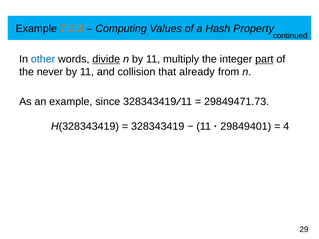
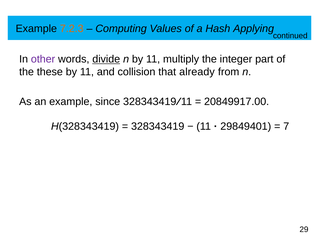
Property: Property -> Applying (254, 29)
other colour: blue -> purple (43, 59)
part underline: present -> none (264, 59)
never: never -> these (50, 72)
29849471.73: 29849471.73 -> 20849917.00 (237, 102)
4: 4 -> 7 (286, 127)
